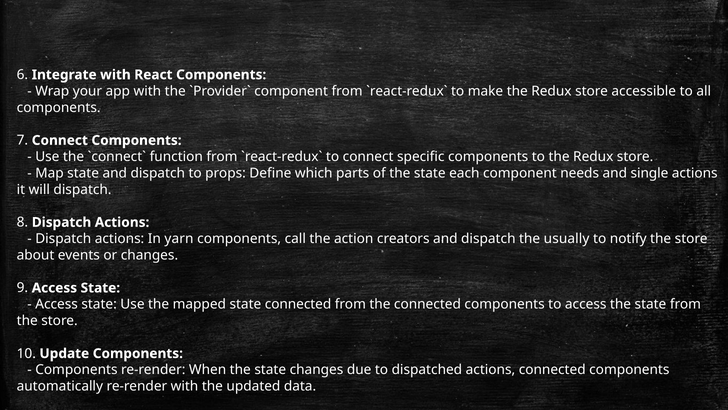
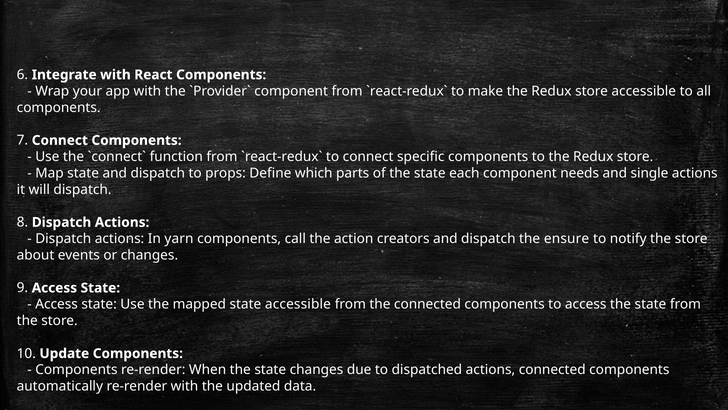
usually: usually -> ensure (567, 239)
state connected: connected -> accessible (298, 304)
